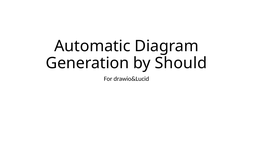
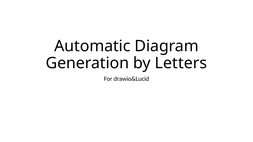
Should: Should -> Letters (181, 63)
